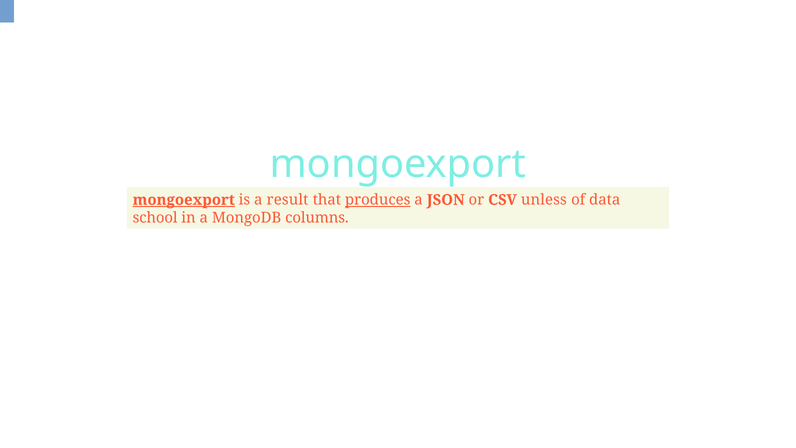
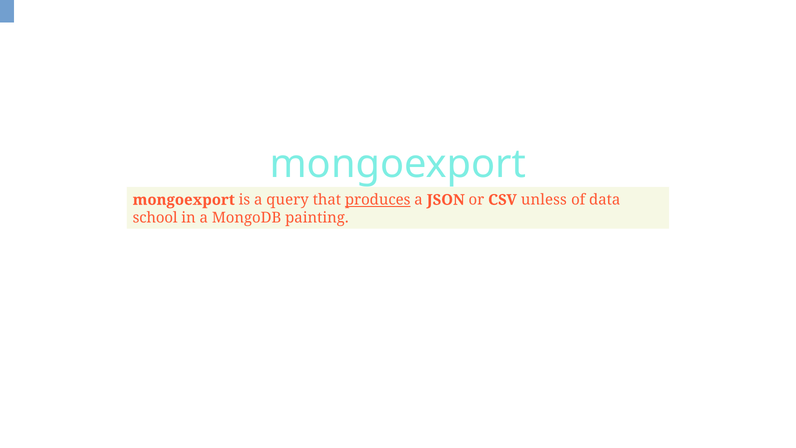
mongoexport underline: present -> none (184, 200)
result: result -> query (288, 200)
columns: columns -> painting (317, 218)
